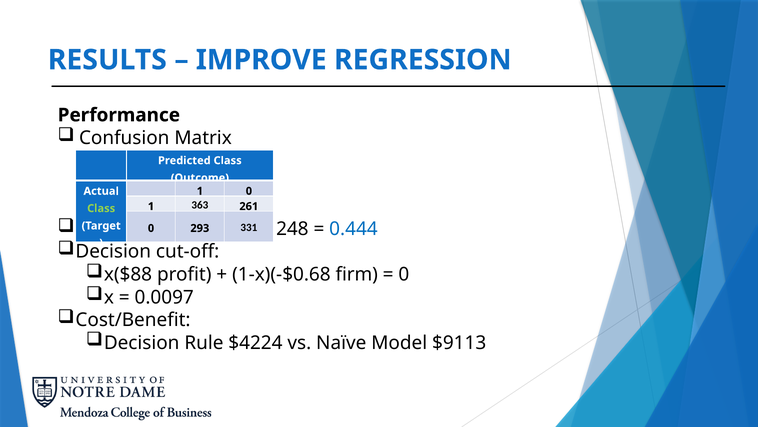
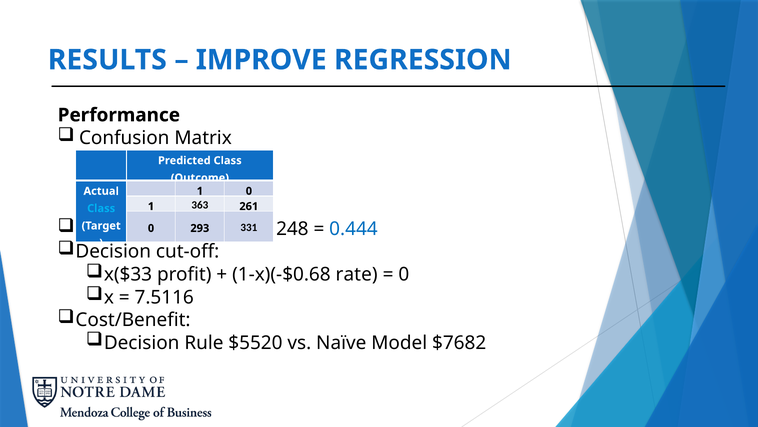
Class colour: light green -> light blue (101, 208)
x($88: x($88 -> x($33 (128, 274)
1-x)(-$0.68 firm: firm -> rate (357, 274)
0.0097: 0.0097 -> 7.5116 (164, 297)
$4224: $4224 -> $5520 (255, 342)
$9113: $9113 -> $7682 (459, 342)
